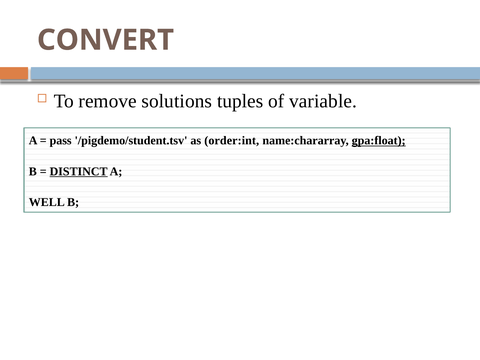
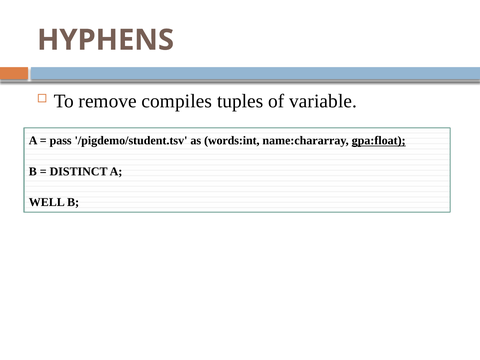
CONVERT: CONVERT -> HYPHENS (106, 40)
solutions: solutions -> compiles (177, 101)
order:int: order:int -> words:int (232, 141)
DISTINCT underline: present -> none (79, 172)
